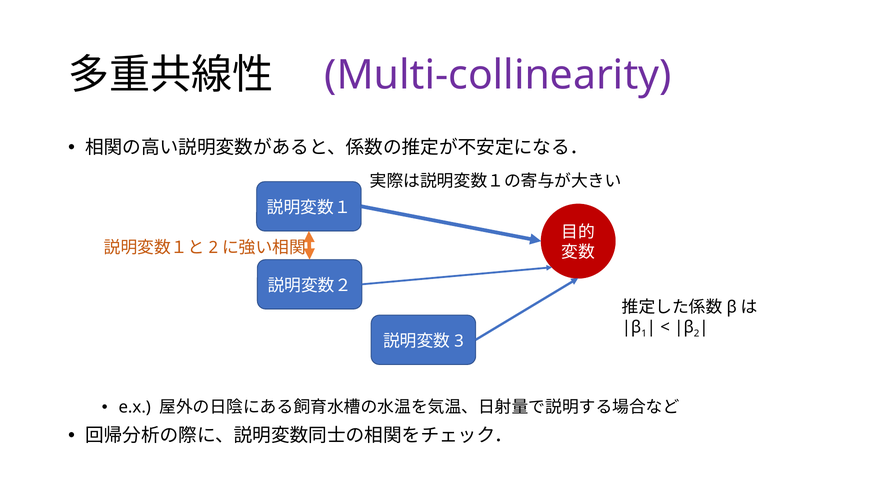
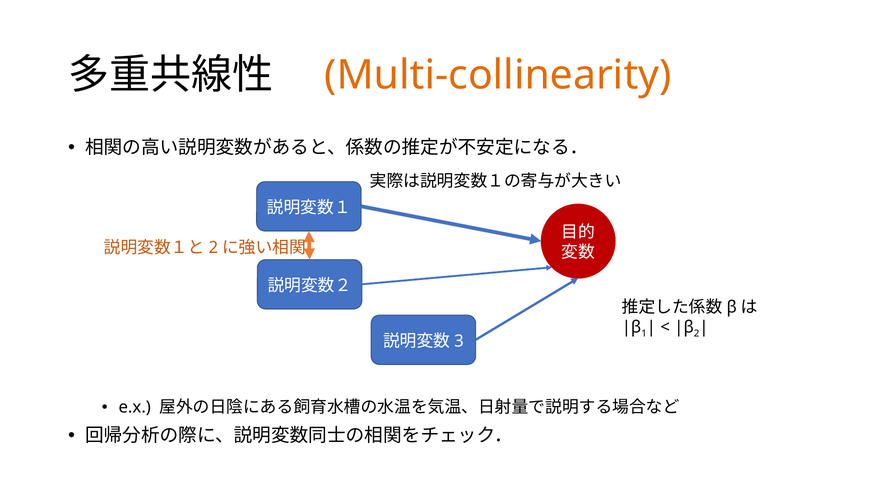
Multi-collinearity colour: purple -> orange (498, 75)
